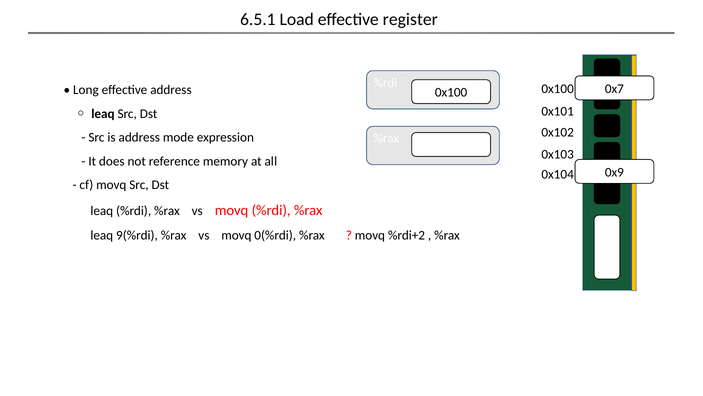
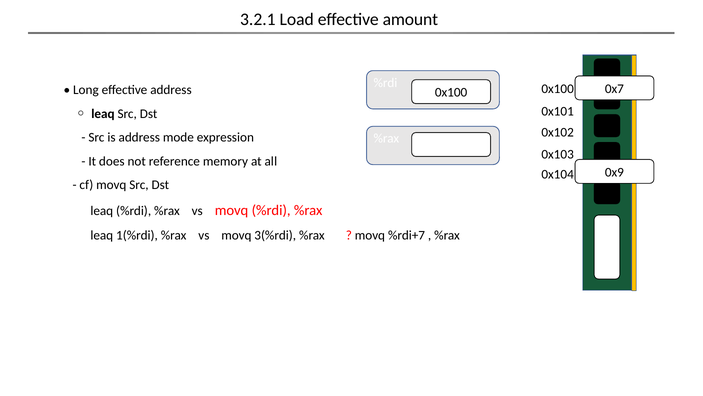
6.5.1: 6.5.1 -> 3.2.1 (258, 20)
register: register -> amount (410, 20)
9(%rdi: 9(%rdi -> 1(%rdi (137, 235)
0(%rdi: 0(%rdi -> 3(%rdi (275, 235)
%rdi+2: %rdi+2 -> %rdi+7 (406, 235)
